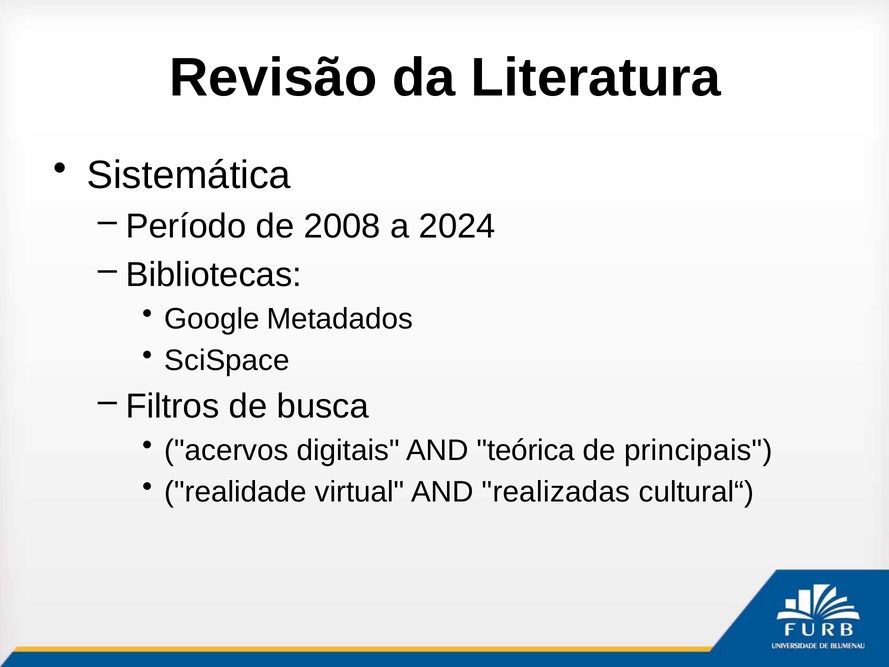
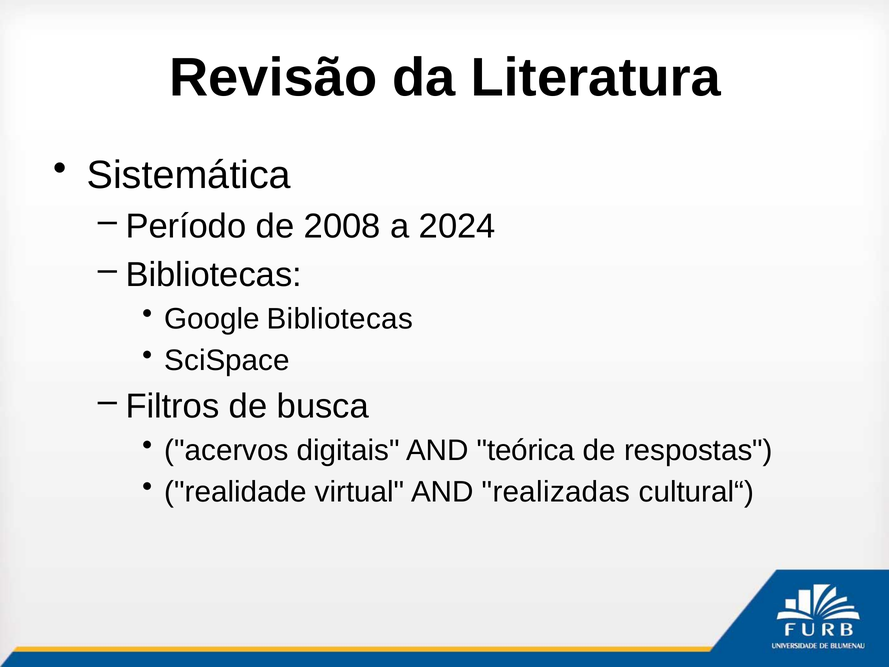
Google Metadados: Metadados -> Bibliotecas (340, 319)
principais: principais -> respostas (698, 450)
